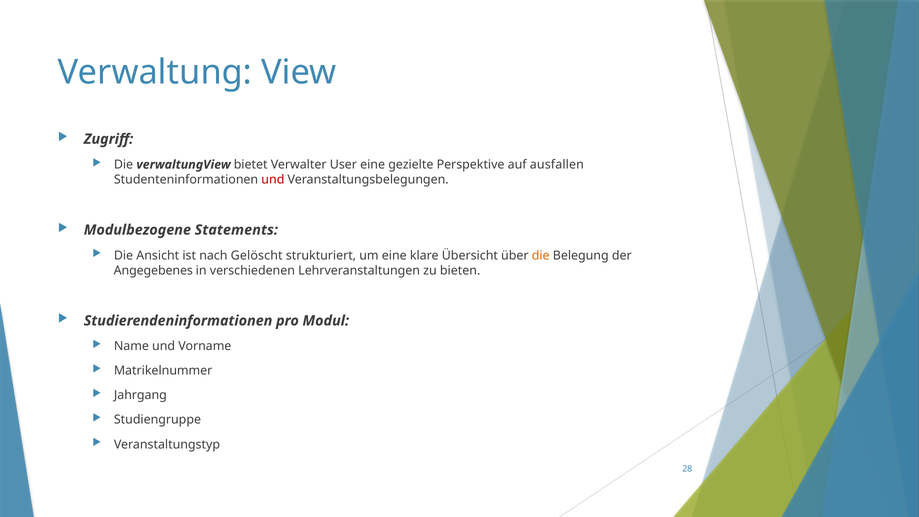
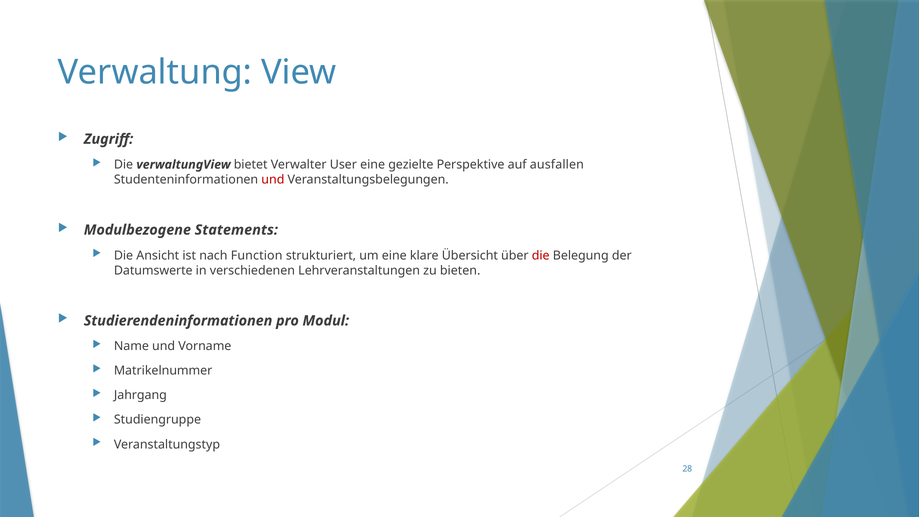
Gelöscht: Gelöscht -> Function (257, 255)
die colour: orange -> red (541, 255)
Angegebenes: Angegebenes -> Datumswerte (153, 270)
